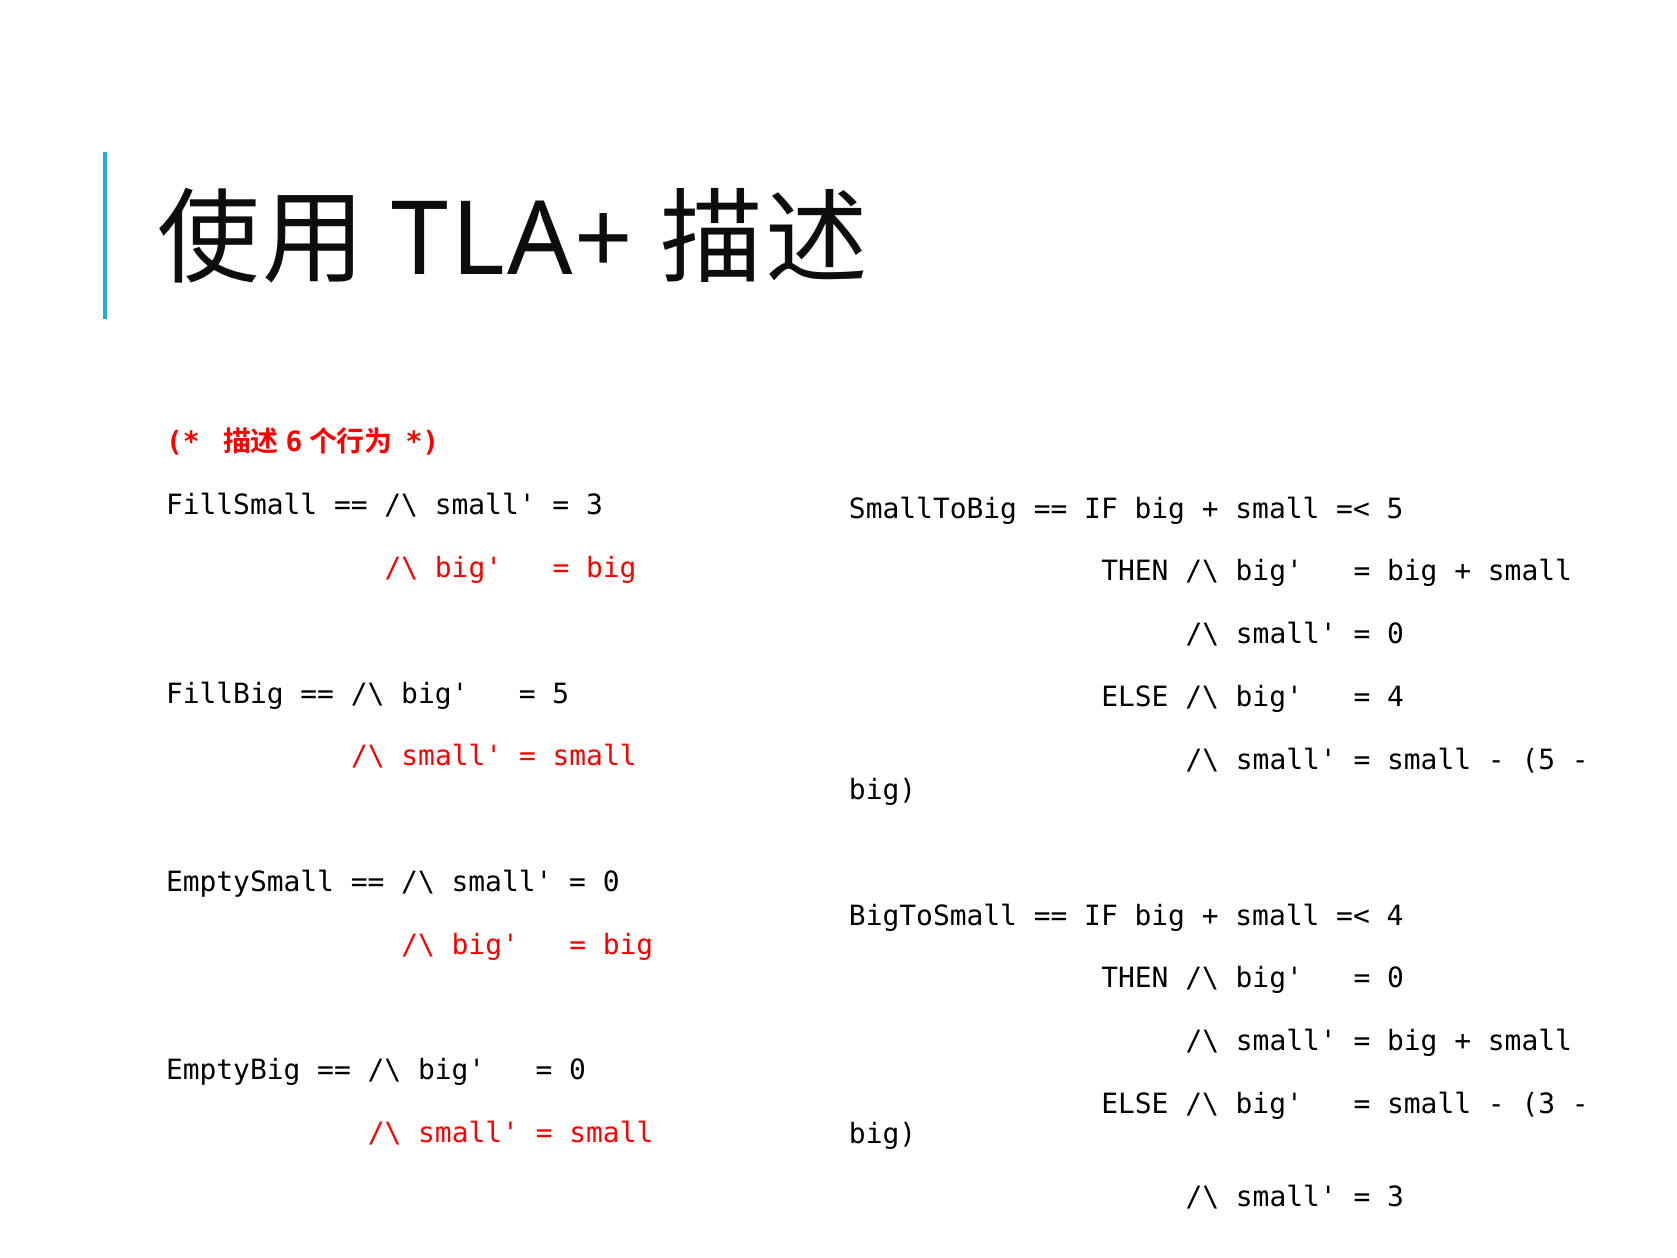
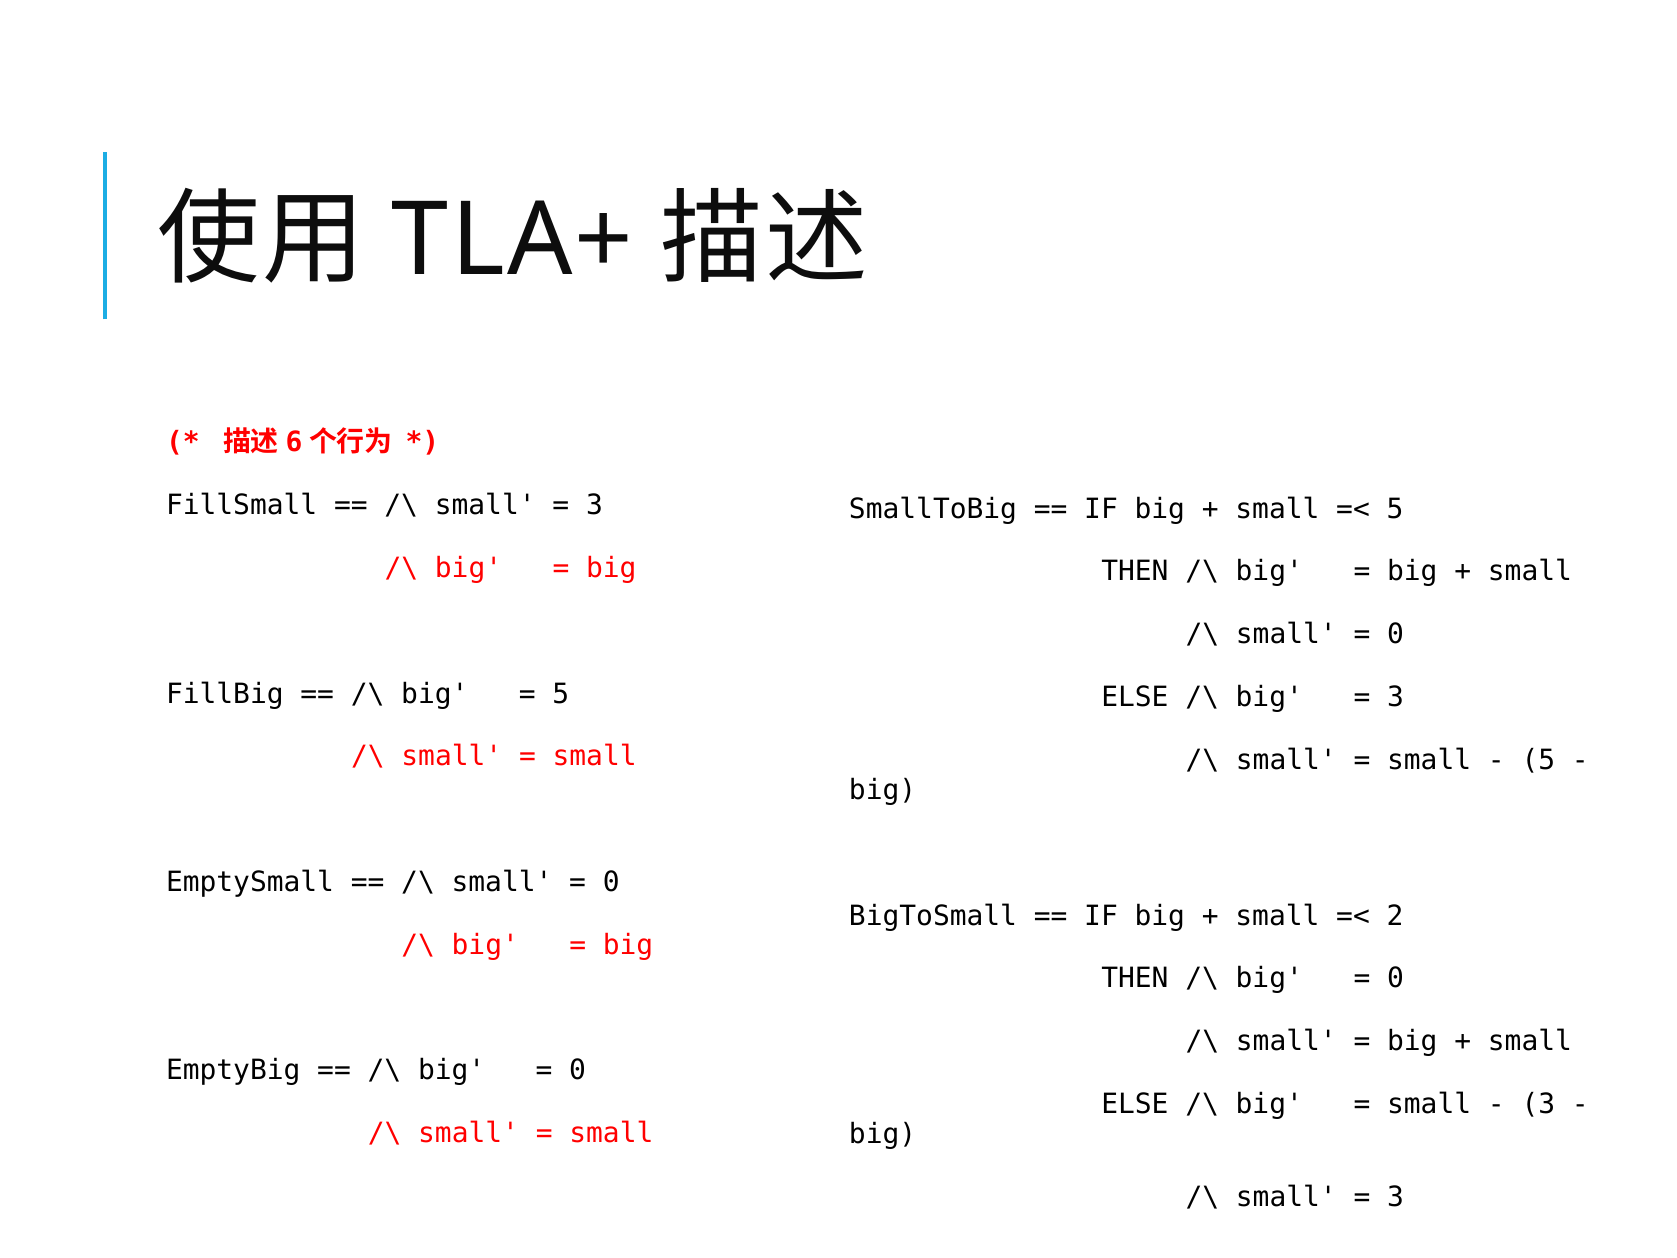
4: 4 -> 3 (1395, 697)
4: 4 -> 2 (1395, 916)
